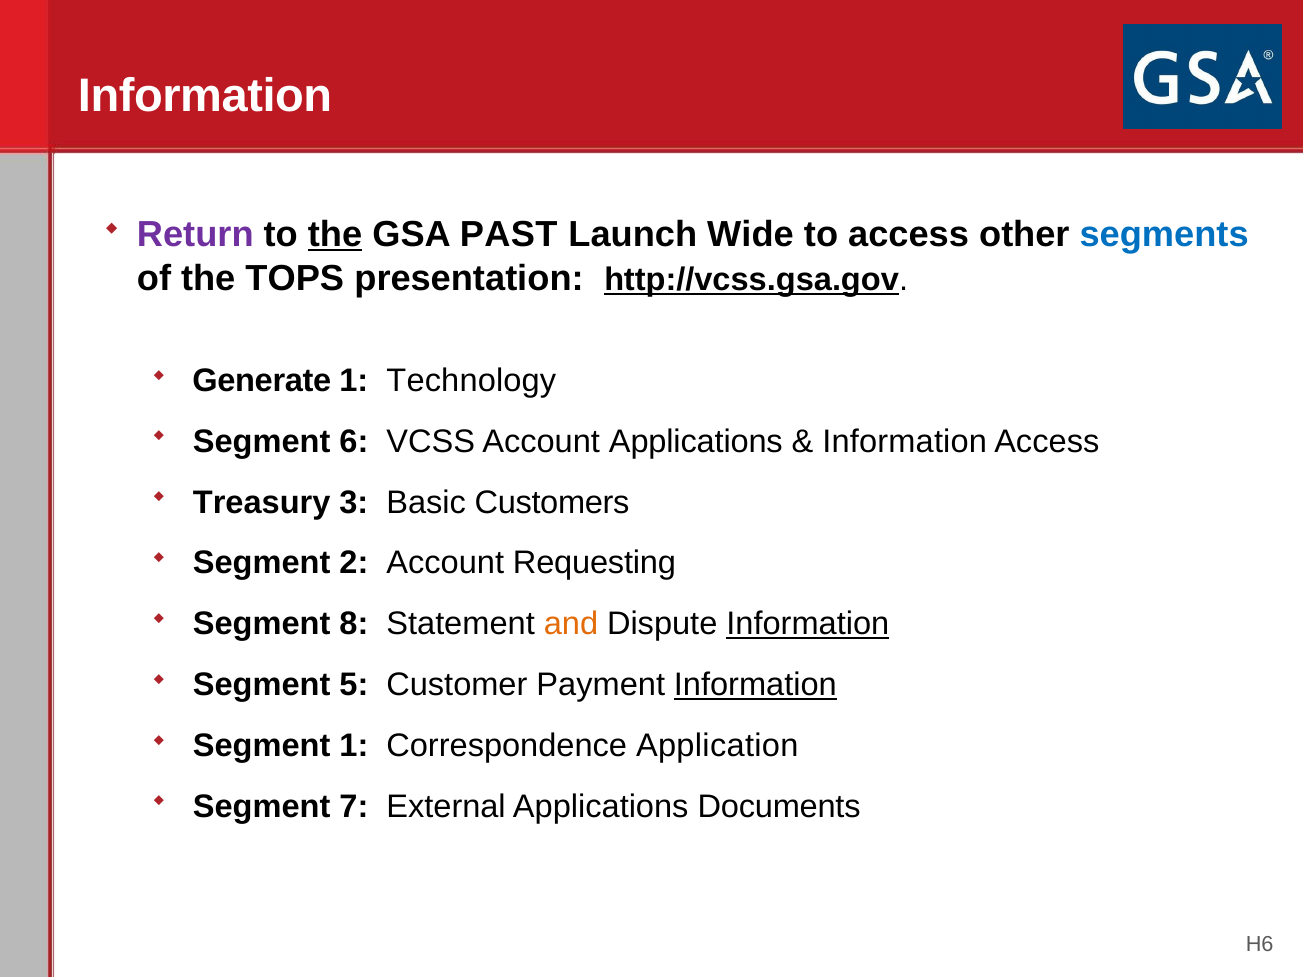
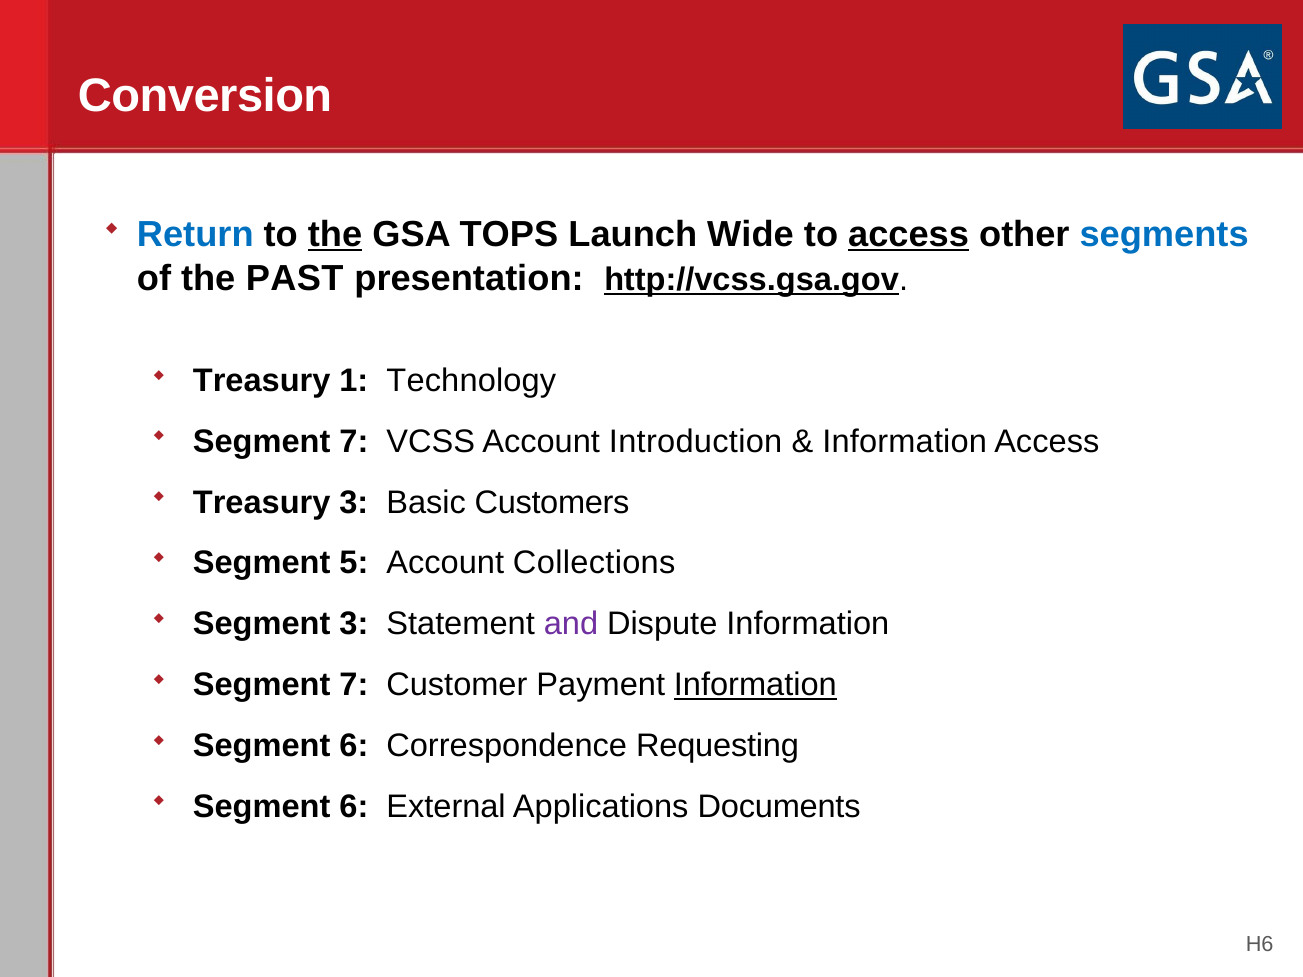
Information: Information -> Conversion (205, 96)
Return colour: purple -> blue (195, 235)
PAST: PAST -> TOPS (509, 235)
access underline: none -> present (909, 235)
TOPS: TOPS -> PAST (295, 278)
Generate: Generate -> Treasury (262, 381)
6: 6 -> 7 (354, 442)
Account Applications: Applications -> Introduction (696, 442)
2: 2 -> 5 (354, 563)
Requesting: Requesting -> Collections (594, 563)
Segment 8: 8 -> 3 (354, 624)
and colour: orange -> purple (571, 624)
Information underline: present -> none (808, 624)
5: 5 -> 7 (354, 685)
1: 1 -> 6 (354, 746)
Application: Application -> Requesting (718, 746)
7: 7 -> 6 (354, 807)
